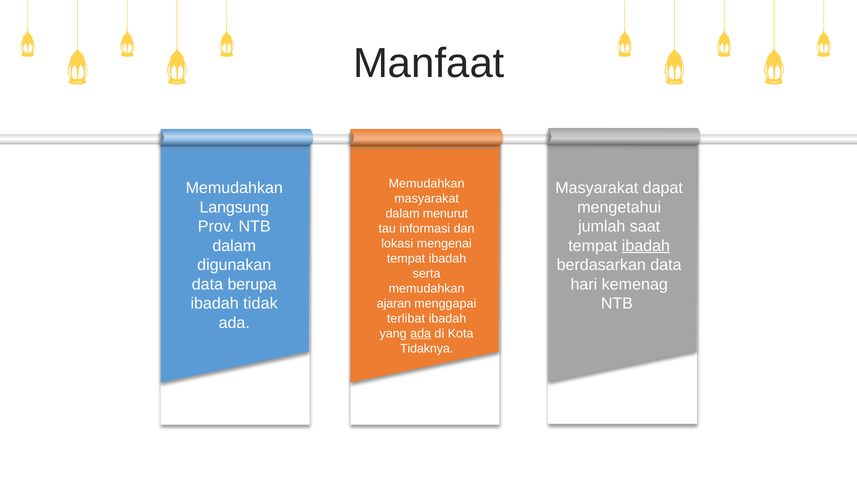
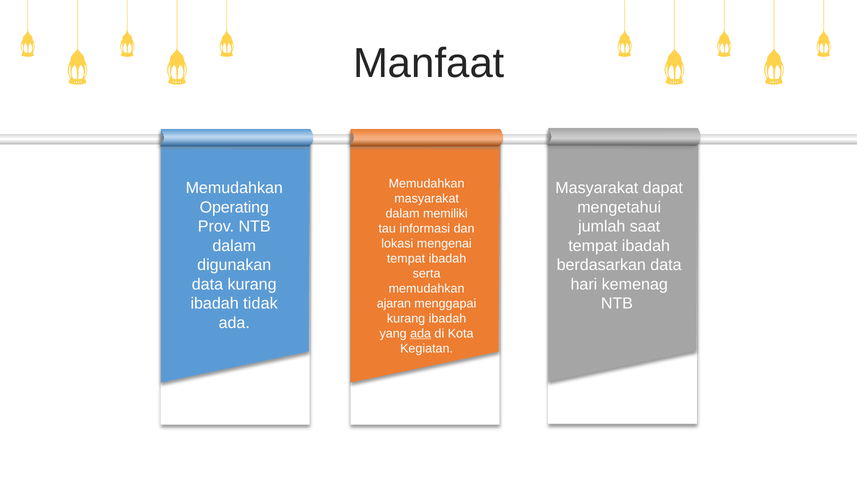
Langsung: Langsung -> Operating (234, 207)
menurut: menurut -> memiliki (445, 213)
ibadah underline: present -> none (646, 246)
data berupa: berupa -> kurang (252, 284)
terlibat: terlibat -> kurang (406, 319)
Tidaknya: Tidaknya -> Kegiatan (427, 349)
